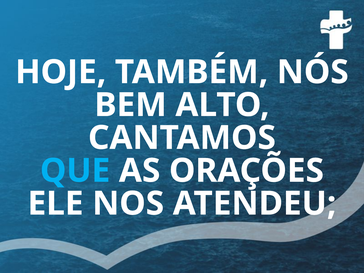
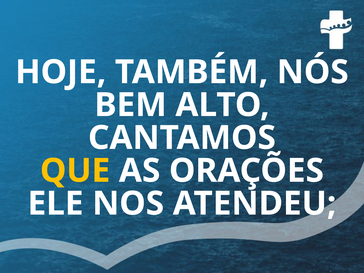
QUE colour: light blue -> yellow (75, 171)
